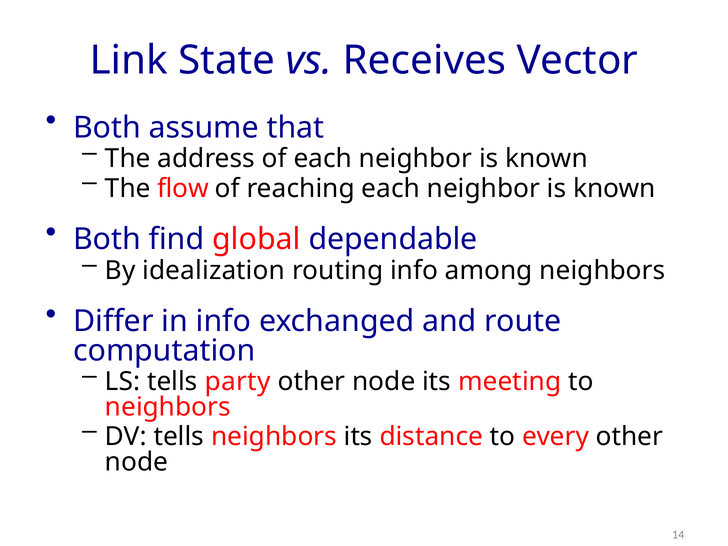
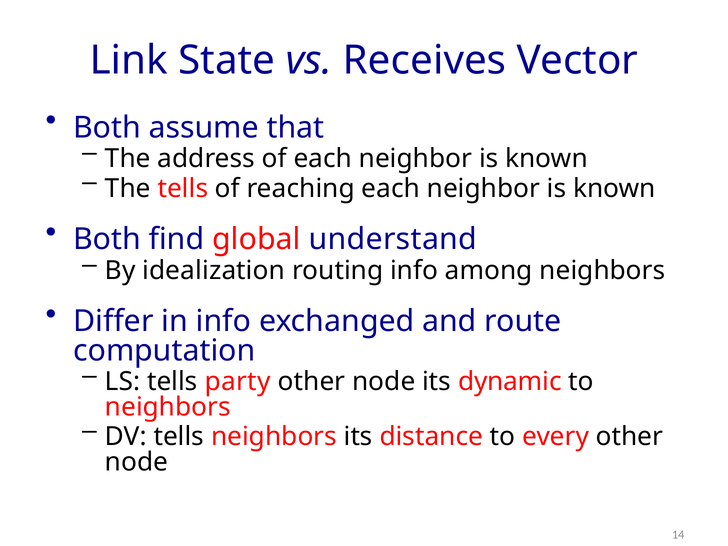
The flow: flow -> tells (183, 188)
dependable: dependable -> understand (393, 239)
meeting: meeting -> dynamic (510, 382)
